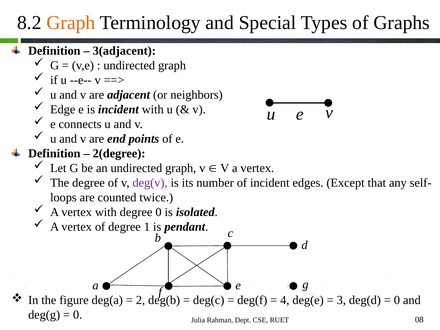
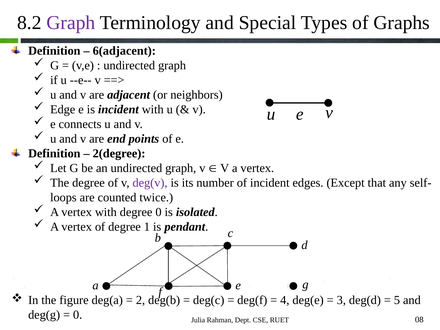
Graph colour: orange -> purple (71, 23)
3(adjacent: 3(adjacent -> 6(adjacent (124, 51)
0: 0 -> 5 (397, 300)
